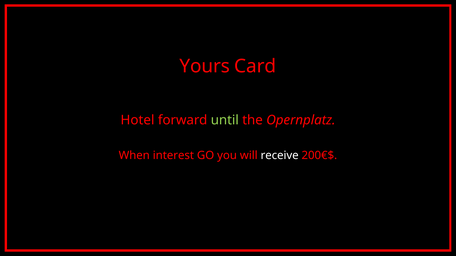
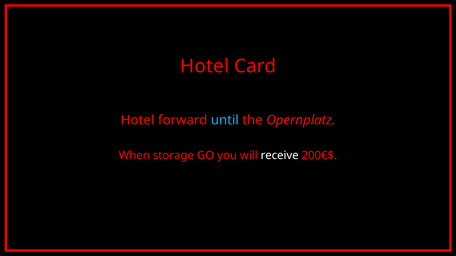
Yours: Yours -> Hotel (205, 66)
until colour: light green -> light blue (225, 120)
interest: interest -> storage (173, 156)
